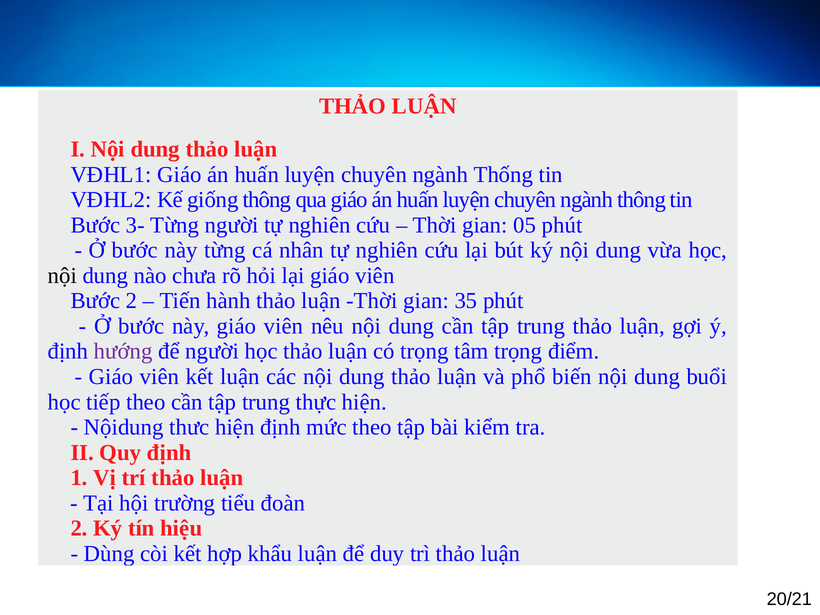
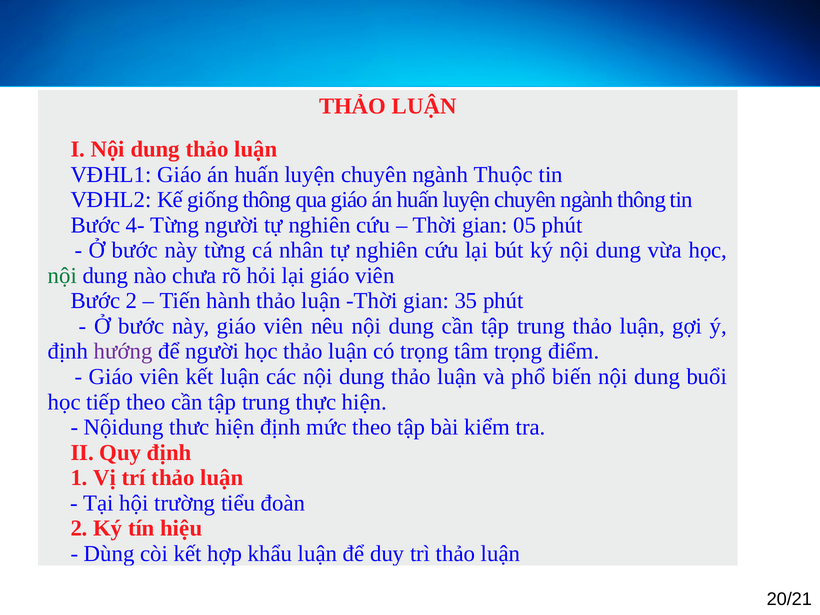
Thống: Thống -> Thuộc (503, 174)
3-: 3- -> 4- (135, 225)
nội colour: black -> green (62, 276)
